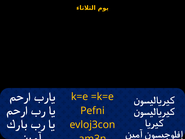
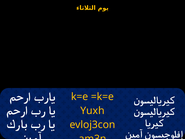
Pefni: Pefni -> Yuxh (92, 111)
